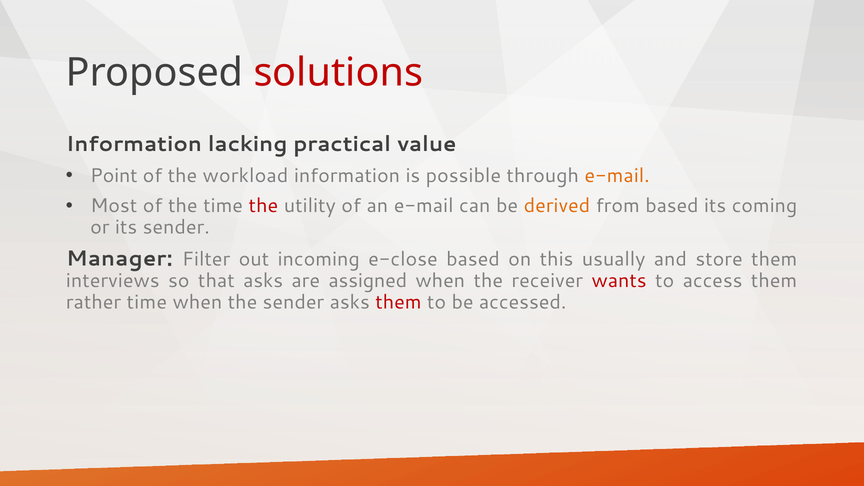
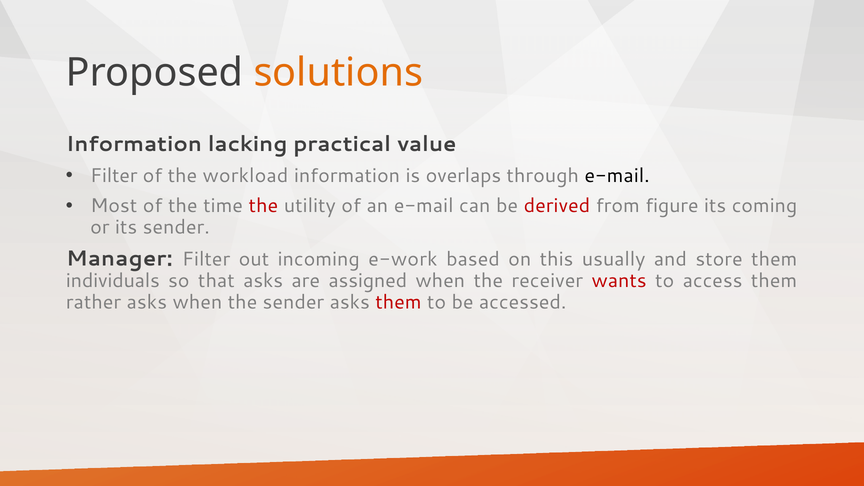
solutions colour: red -> orange (338, 73)
Point: Point -> Filter (114, 175)
possible: possible -> overlaps (463, 175)
e-mail colour: orange -> black (617, 175)
derived colour: orange -> red (557, 206)
from based: based -> figure (672, 206)
e-close: e-close -> e-work (403, 259)
interviews: interviews -> individuals (113, 281)
rather time: time -> asks (147, 302)
